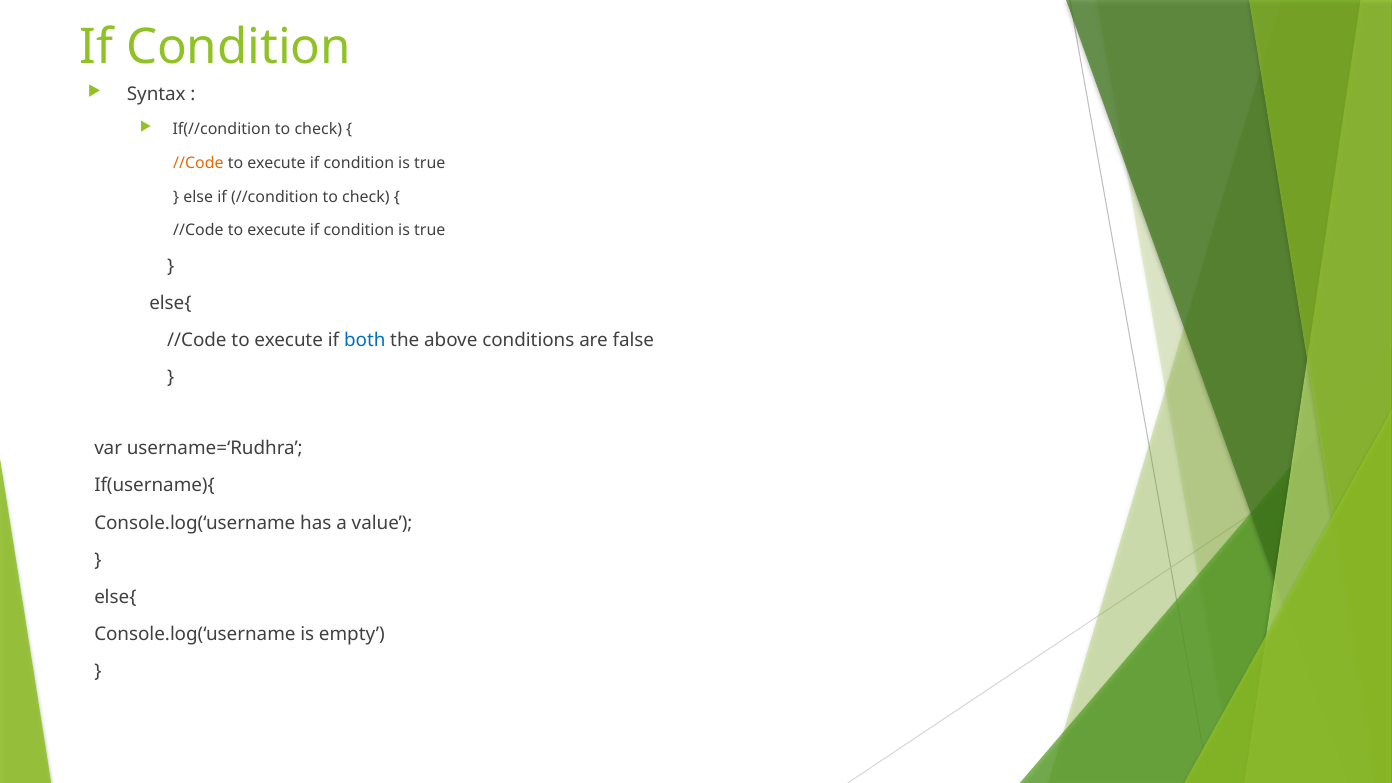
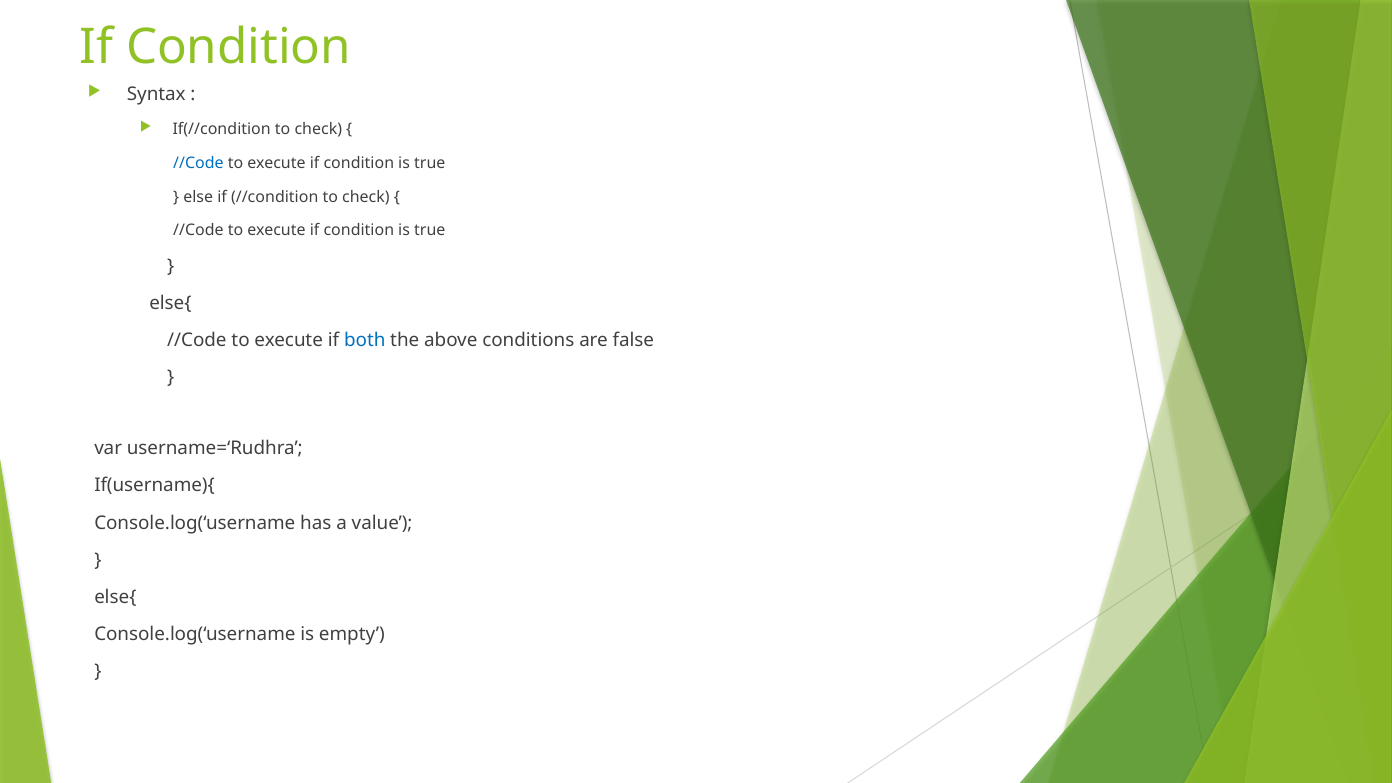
//Code colour: orange -> blue (198, 163)
